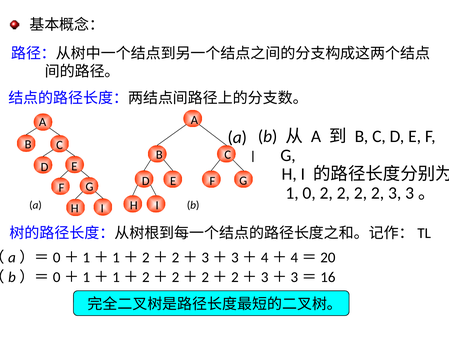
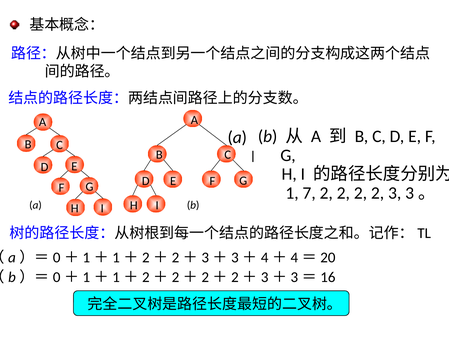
0: 0 -> 7 (309, 193)
